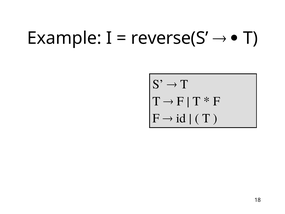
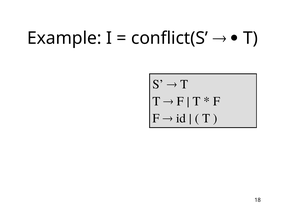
reverse(S: reverse(S -> conflict(S (170, 38)
